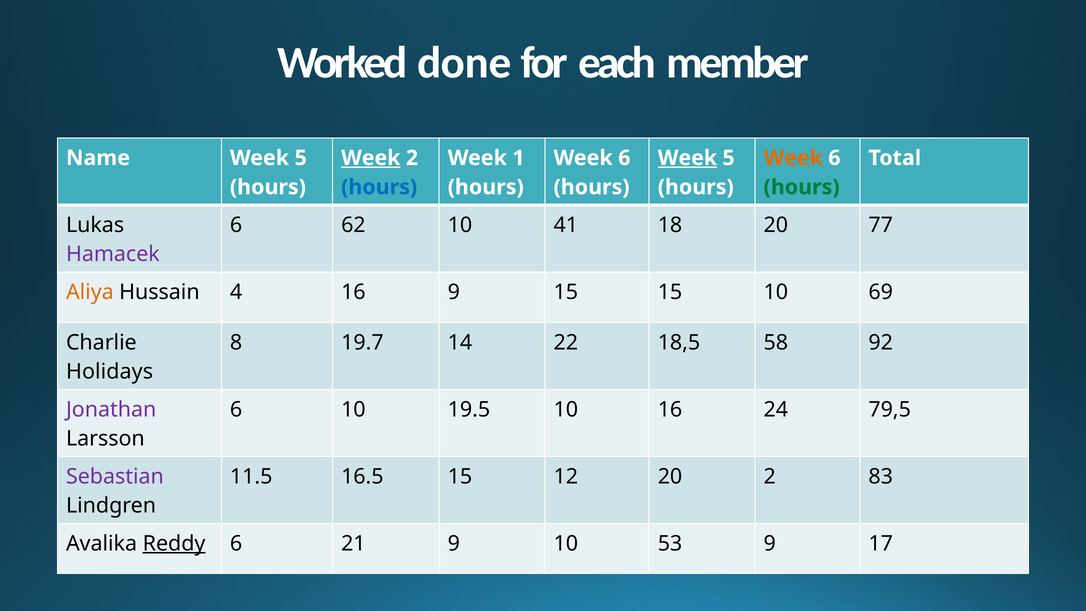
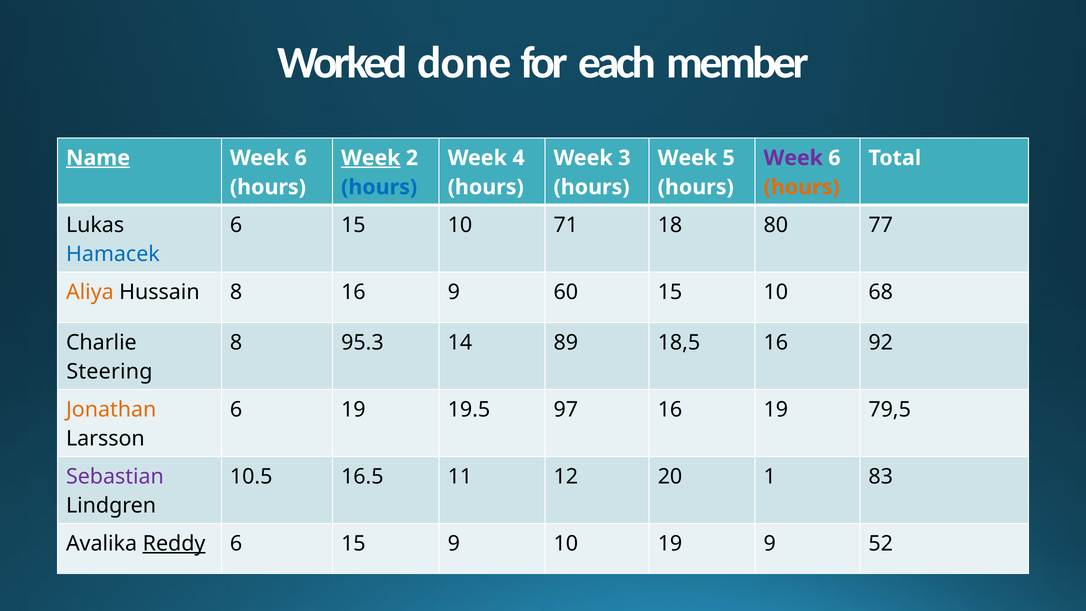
Name underline: none -> present (98, 158)
5: 5 -> 6 (301, 158)
1: 1 -> 4 (519, 158)
6: 6 -> 3 (624, 158)
Week underline: present -> none (687, 158)
Week colour: orange -> purple (793, 158)
hours colour: green -> orange (802, 187)
62: 62 -> 15 (353, 225)
41: 41 -> 71 (566, 225)
18 20: 20 -> 80 (776, 225)
Hamacek colour: purple -> blue (113, 254)
Hussain 4: 4 -> 8 (236, 292)
9 15: 15 -> 60 (566, 292)
69: 69 -> 68 (881, 292)
19.7: 19.7 -> 95.3 (362, 342)
22: 22 -> 89 (566, 342)
18,5 58: 58 -> 16 (776, 342)
Holidays: Holidays -> Steering (109, 372)
Jonathan colour: purple -> orange (111, 409)
6 10: 10 -> 19 (353, 409)
19.5 10: 10 -> 97 (566, 409)
16 24: 24 -> 19 (776, 409)
11.5: 11.5 -> 10.5 (251, 476)
16.5 15: 15 -> 11 (460, 476)
20 2: 2 -> 1 (770, 476)
21: 21 -> 15 (353, 543)
10 53: 53 -> 19 (670, 543)
17: 17 -> 52 (881, 543)
